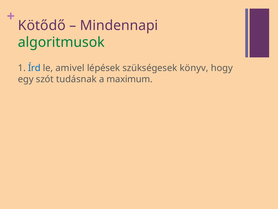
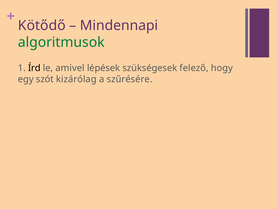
Írd colour: blue -> black (34, 68)
könyv: könyv -> felező (194, 68)
tudásnak: tudásnak -> kizárólag (76, 79)
maximum: maximum -> szűrésére (130, 79)
